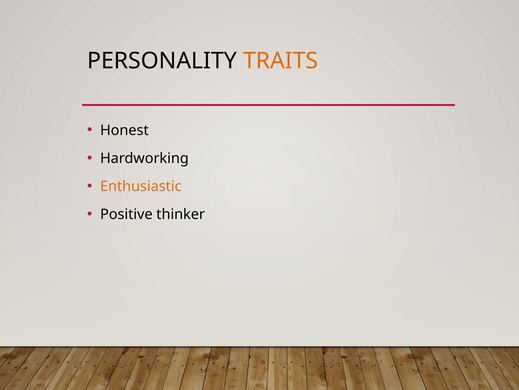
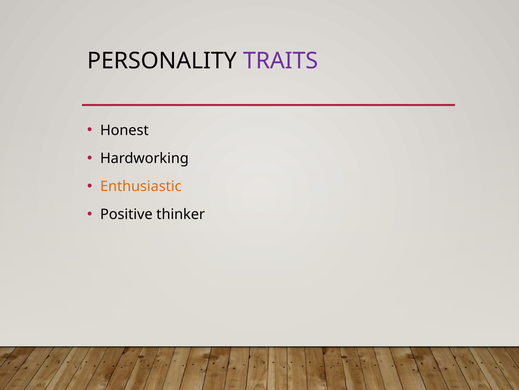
TRAITS colour: orange -> purple (281, 61)
